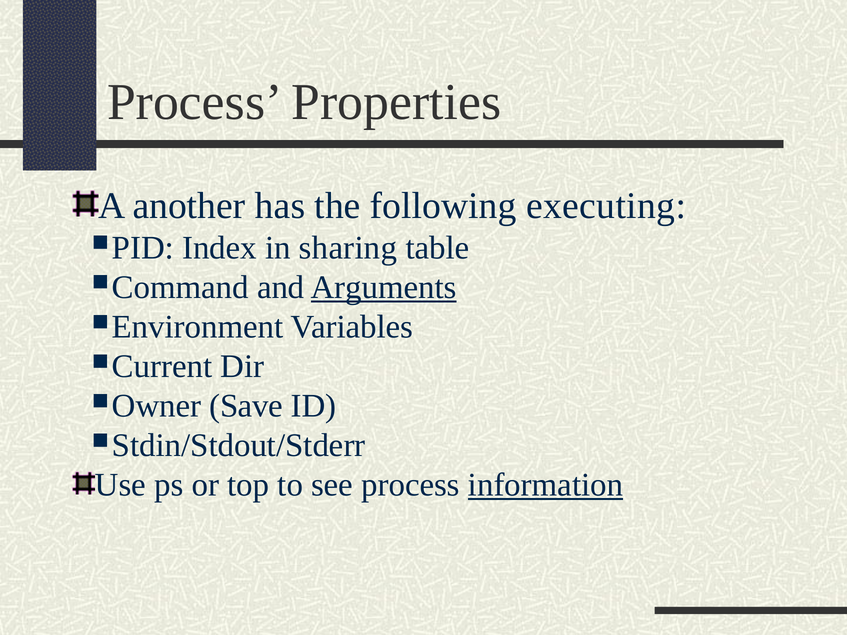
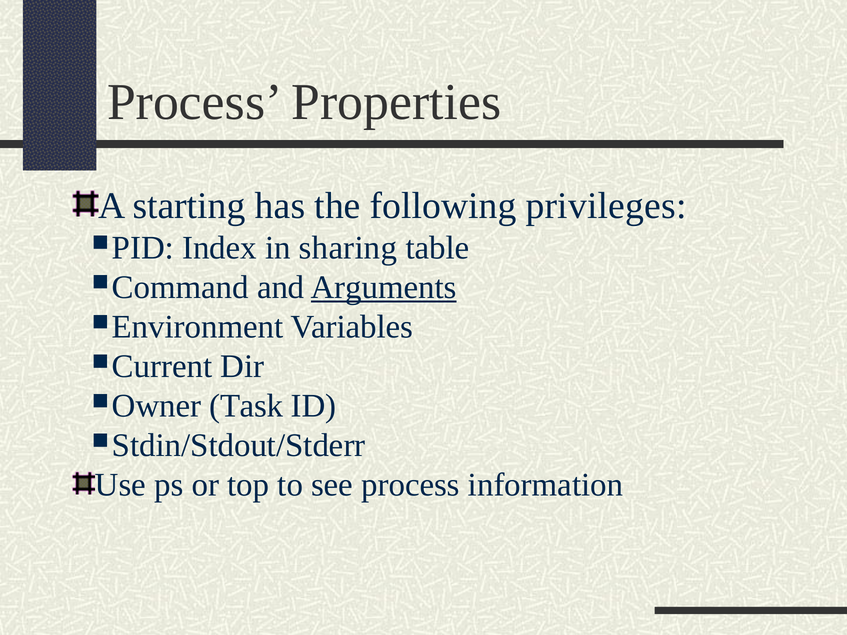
another: another -> starting (189, 206)
executing: executing -> privileges (606, 206)
Save: Save -> Task (246, 406)
information underline: present -> none (546, 485)
